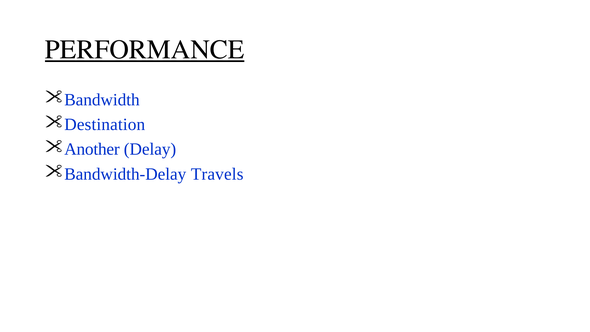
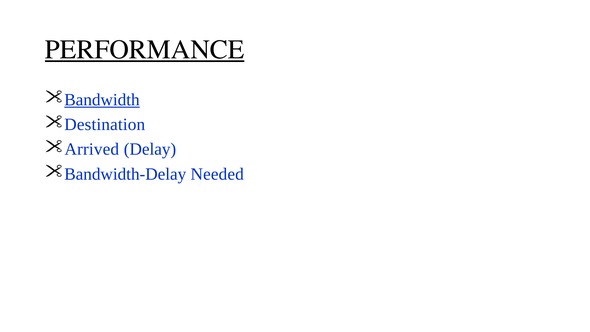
Bandwidth underline: none -> present (102, 100)
Another: Another -> Arrived (92, 149)
Travels: Travels -> Needed (217, 174)
